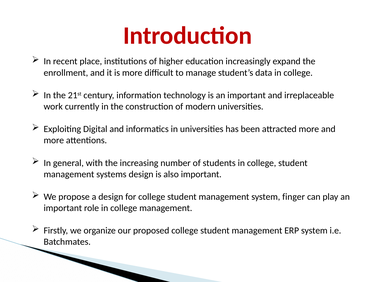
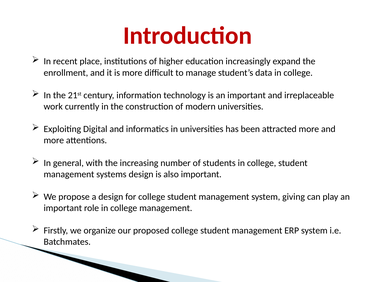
finger: finger -> giving (294, 197)
